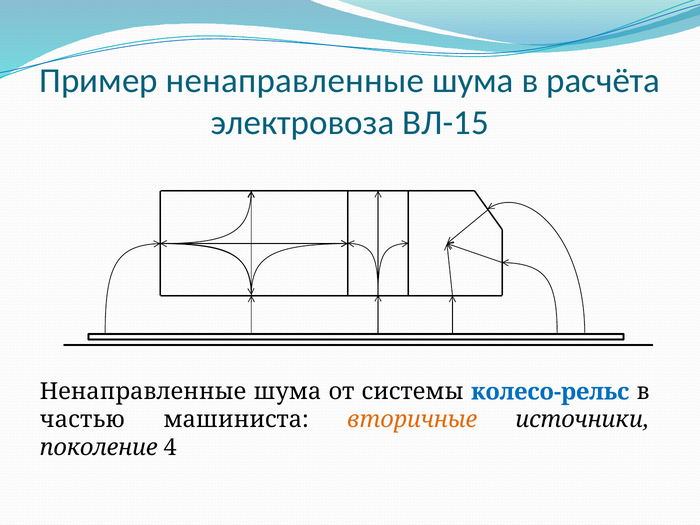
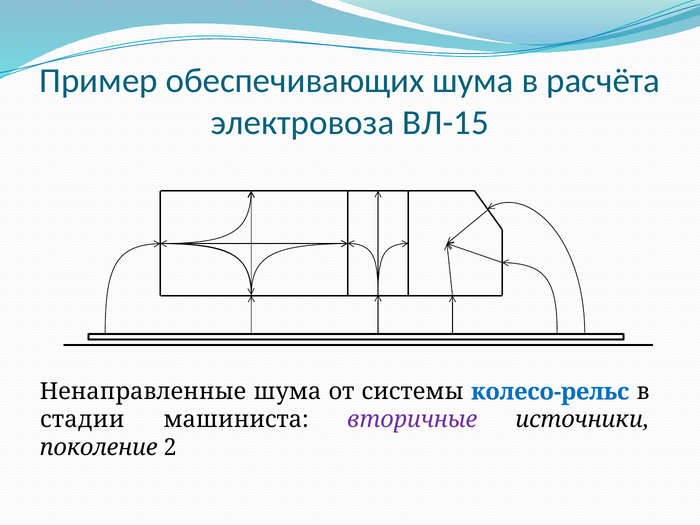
Пример ненаправленные: ненаправленные -> обеспечивающих (295, 81)
частью: частью -> стадии (82, 420)
вторичные colour: orange -> purple (412, 420)
4: 4 -> 2 (170, 448)
